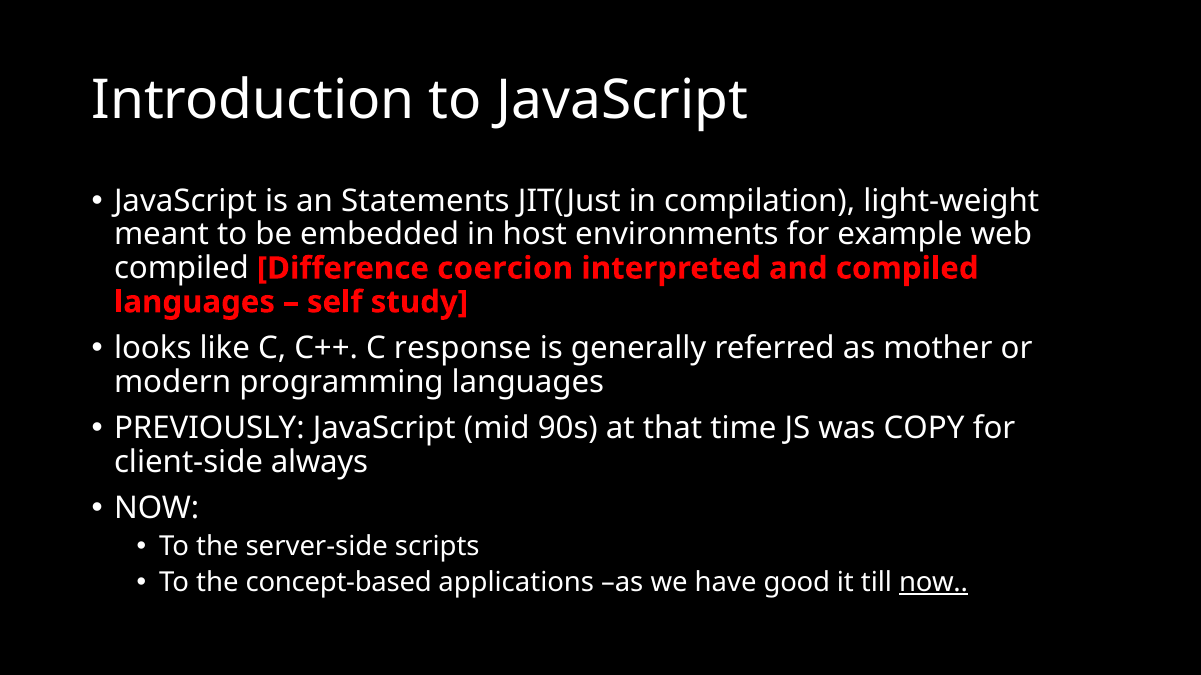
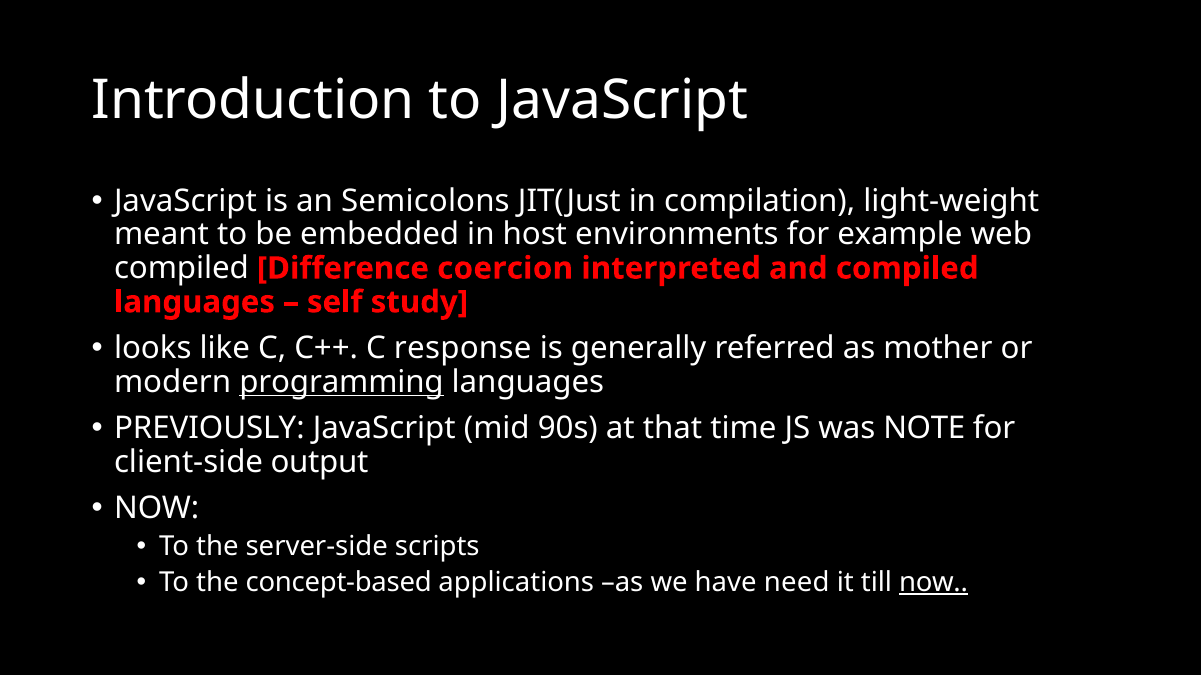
Statements: Statements -> Semicolons (425, 201)
programming underline: none -> present (341, 382)
COPY: COPY -> NOTE (924, 429)
always: always -> output (319, 462)
good: good -> need (797, 583)
